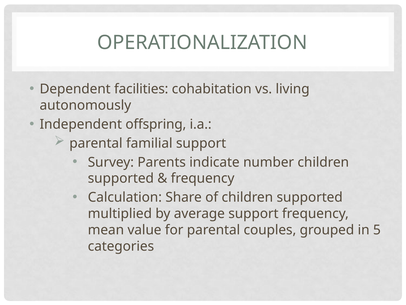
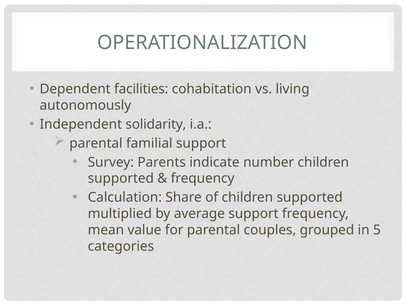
offspring: offspring -> solidarity (156, 124)
